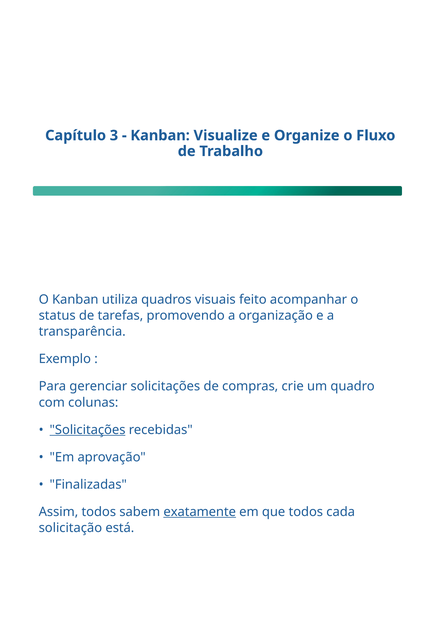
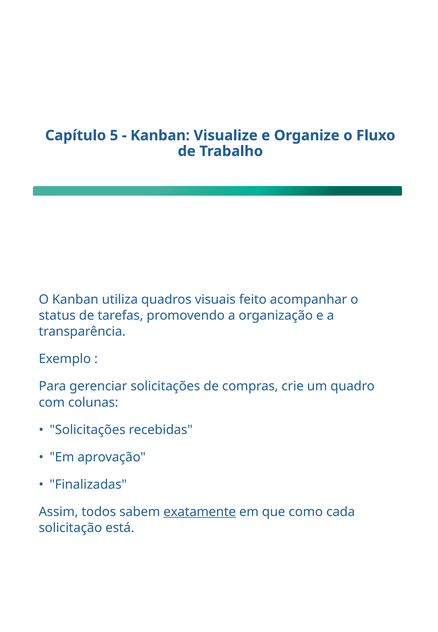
3: 3 -> 5 (114, 136)
Solicitações underline: present -> none (88, 430)
que todos: todos -> como (306, 512)
